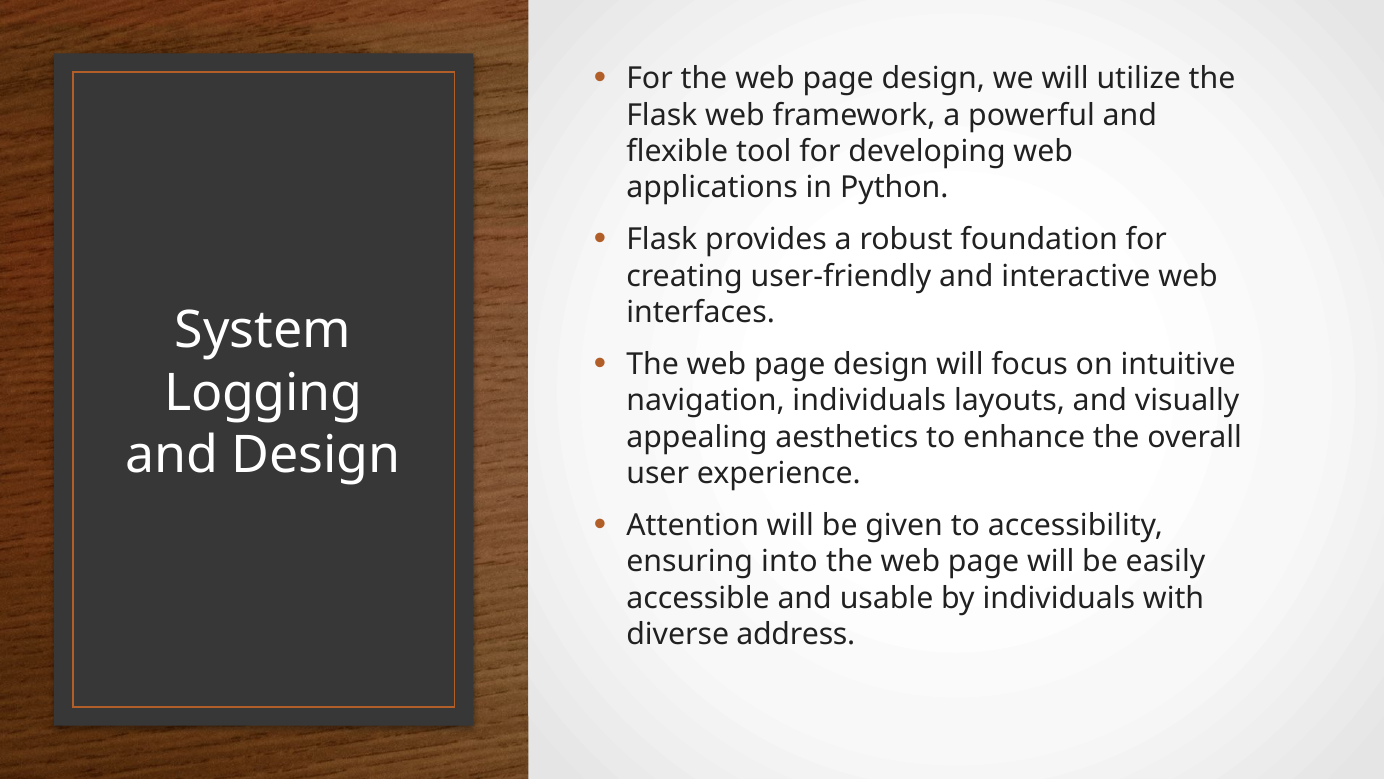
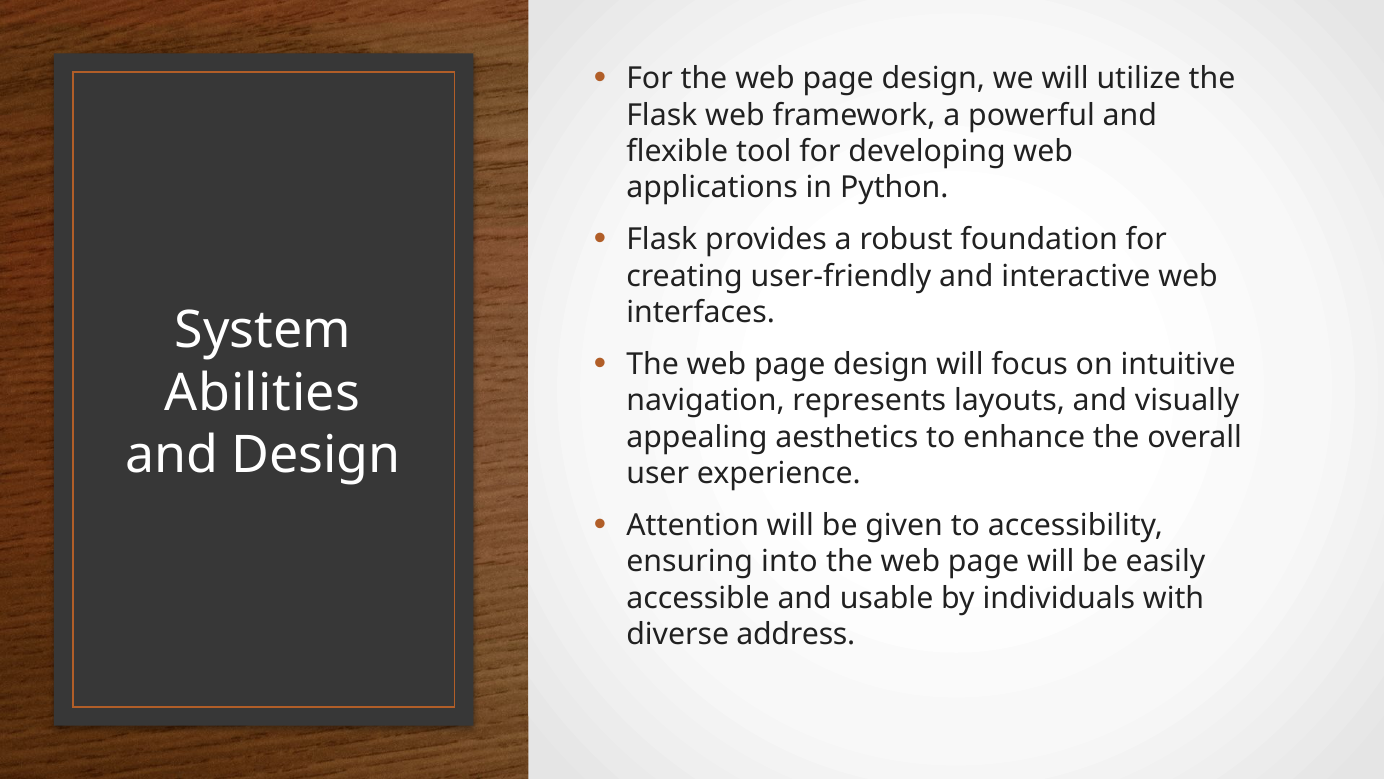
Logging: Logging -> Abilities (263, 393)
navigation individuals: individuals -> represents (869, 401)
